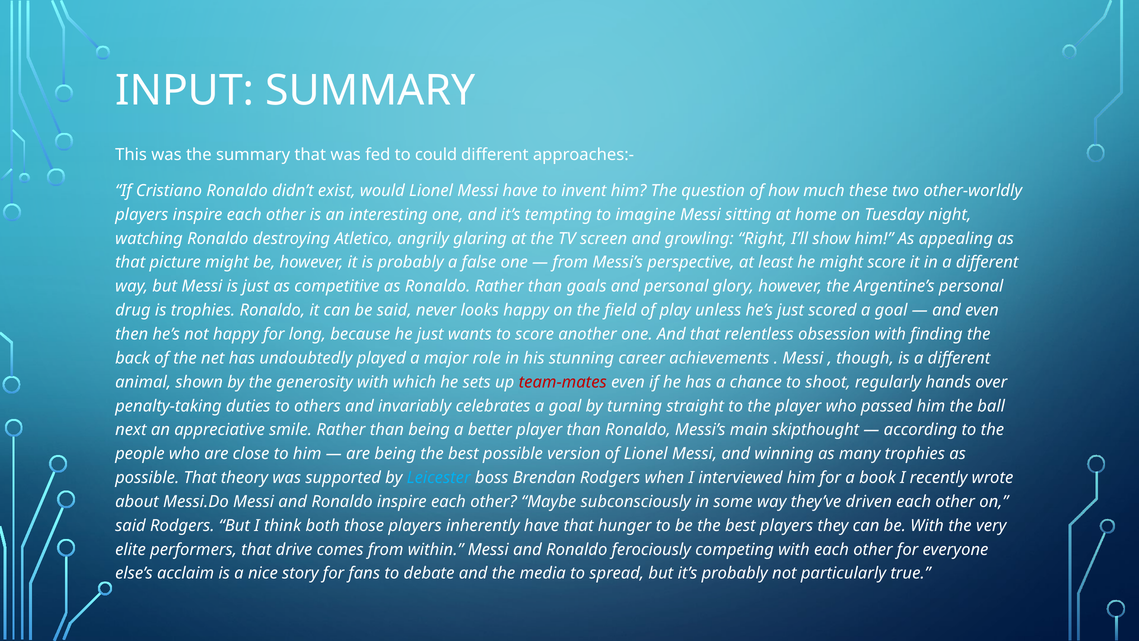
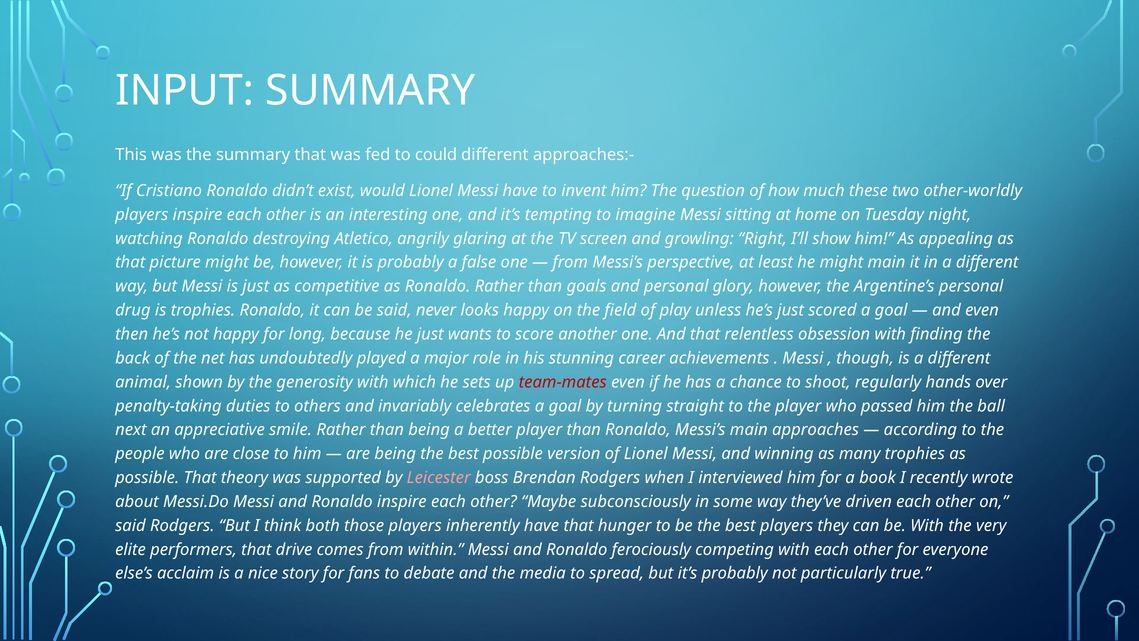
might score: score -> main (887, 262)
skipthought: skipthought -> approaches (816, 430)
Leicester colour: light blue -> pink (439, 478)
